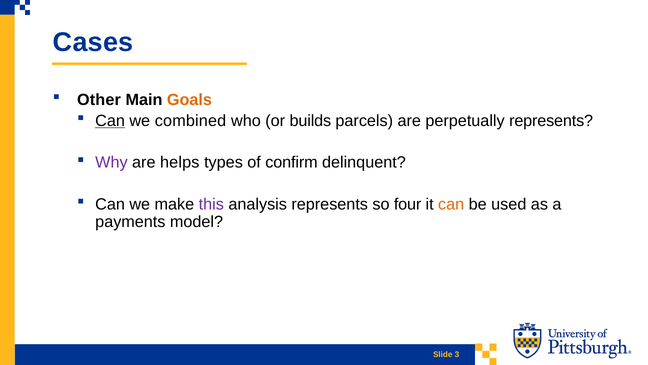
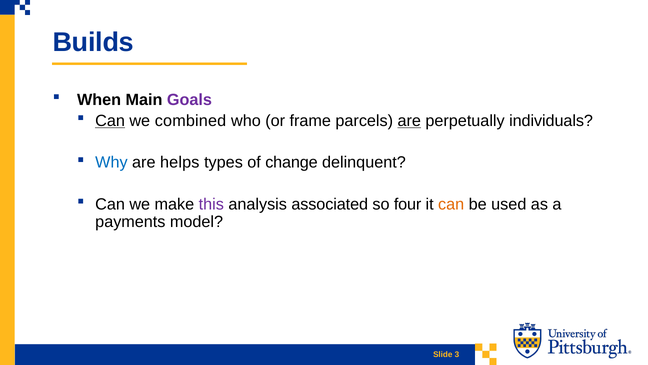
Cases: Cases -> Builds (93, 42)
Other: Other -> When (99, 100)
Goals colour: orange -> purple (189, 100)
builds: builds -> frame (310, 121)
are underline: none -> present (409, 121)
perpetually represents: represents -> individuals (551, 121)
Why colour: purple -> blue (111, 162)
confirm: confirm -> change (291, 162)
analysis represents: represents -> associated (330, 204)
